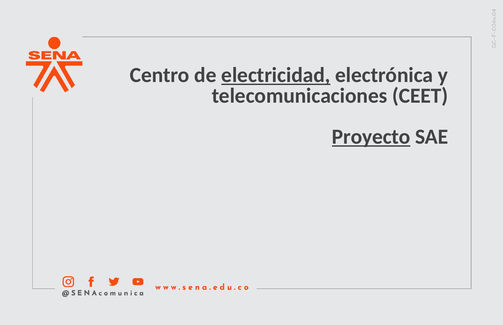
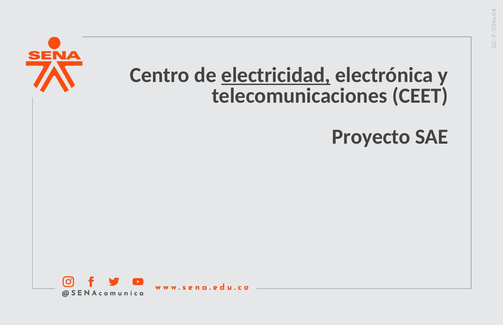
Proyecto underline: present -> none (371, 137)
